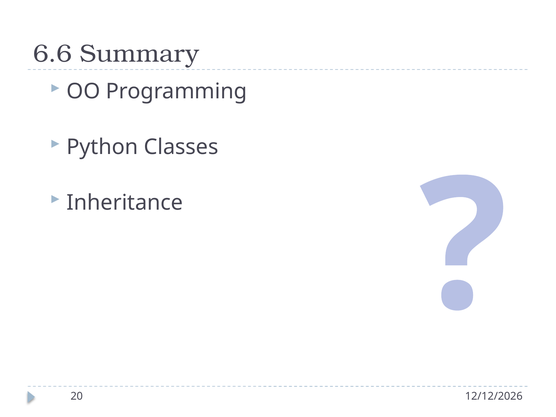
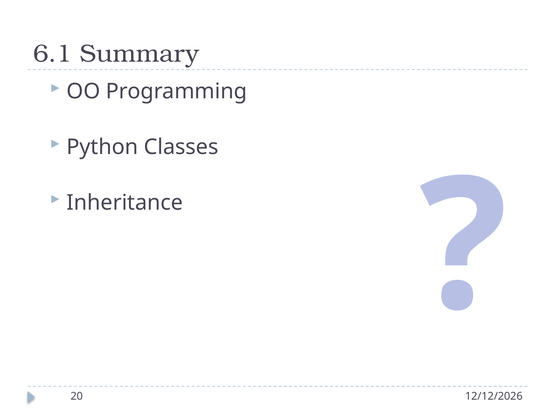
6.6: 6.6 -> 6.1 (53, 54)
